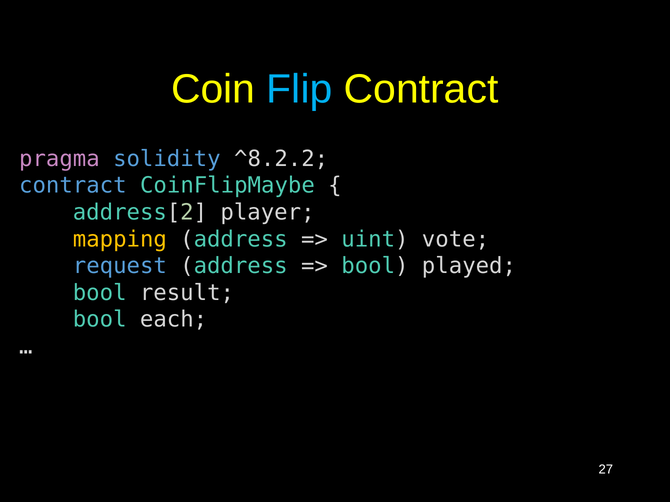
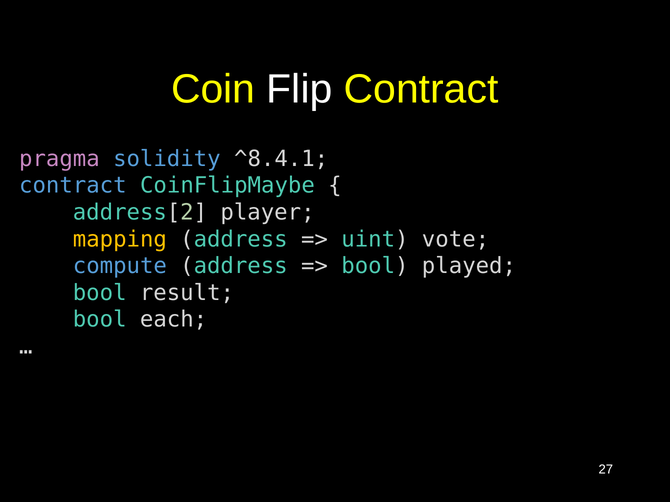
Flip colour: light blue -> white (299, 89)
^8.2.2: ^8.2.2 -> ^8.4.1 (281, 159)
request: request -> compute (120, 266)
